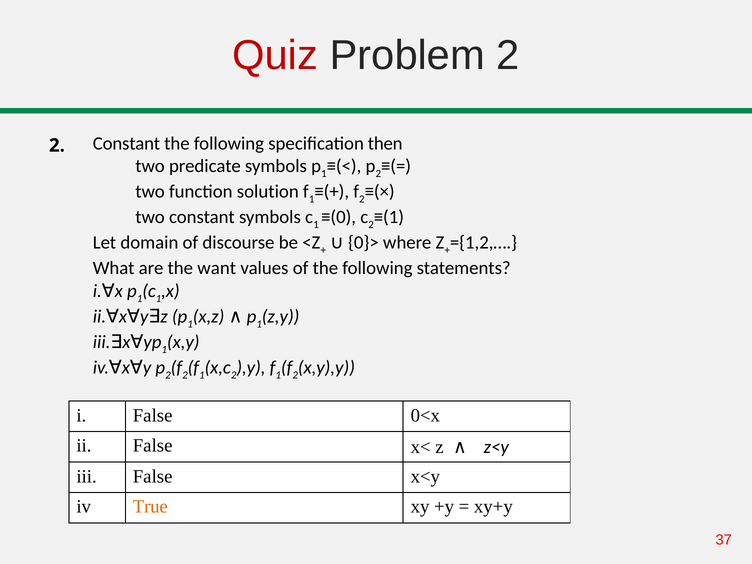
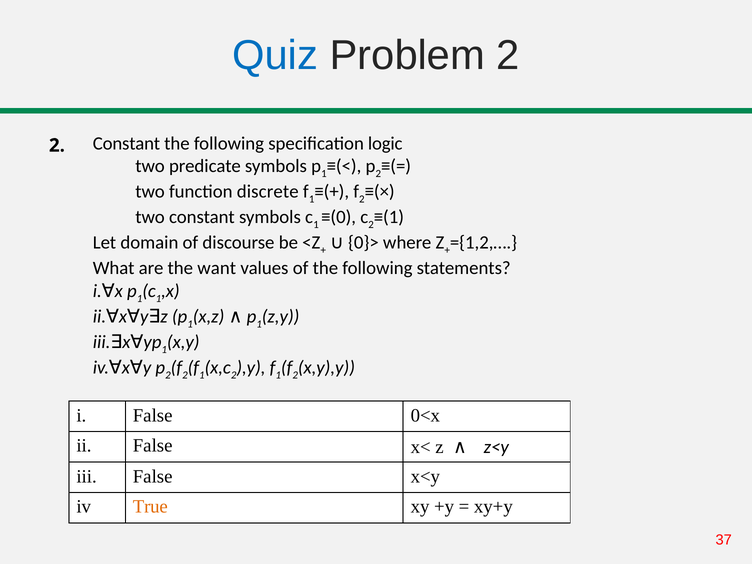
Quiz colour: red -> blue (275, 56)
then: then -> logic (385, 143)
solution: solution -> discrete (268, 192)
